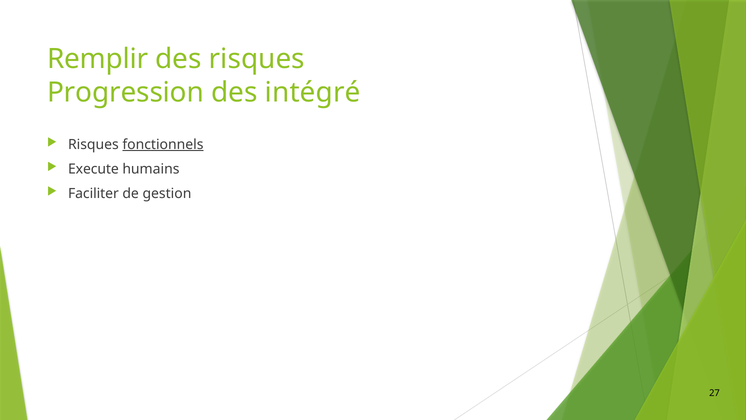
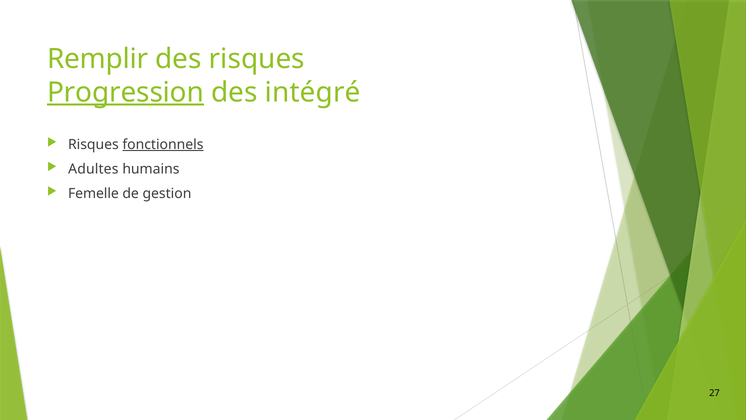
Progression underline: none -> present (126, 92)
Execute: Execute -> Adultes (93, 169)
Faciliter: Faciliter -> Femelle (93, 193)
